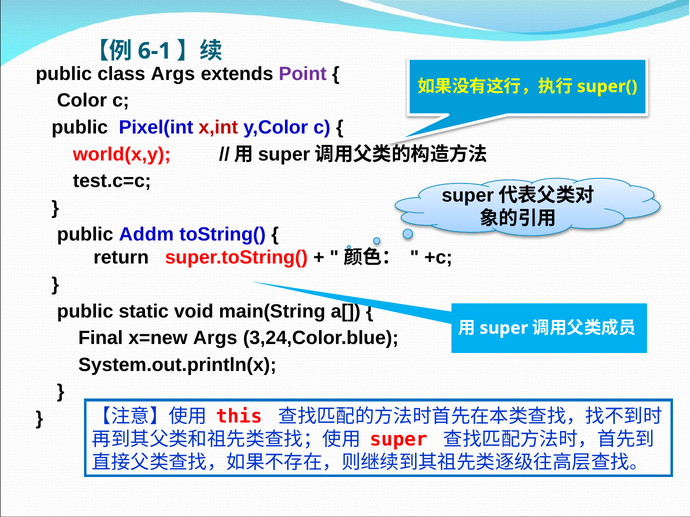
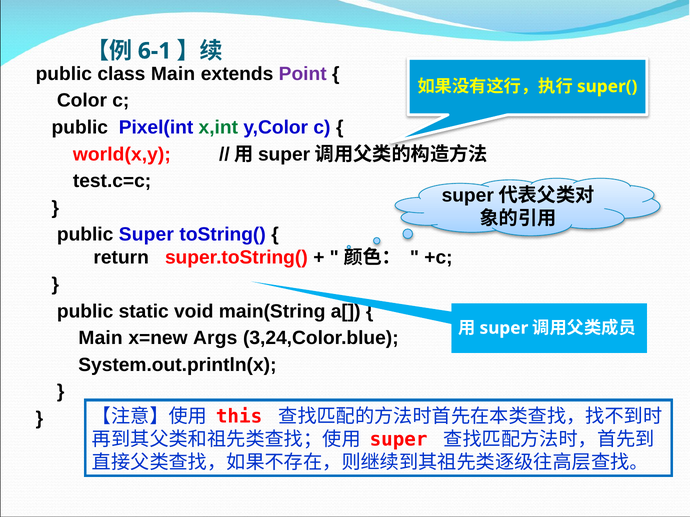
class Args: Args -> Main (173, 74)
x,int colour: red -> green (218, 127)
public Addm: Addm -> Super (146, 235)
Final: Final -> Main (101, 338)
